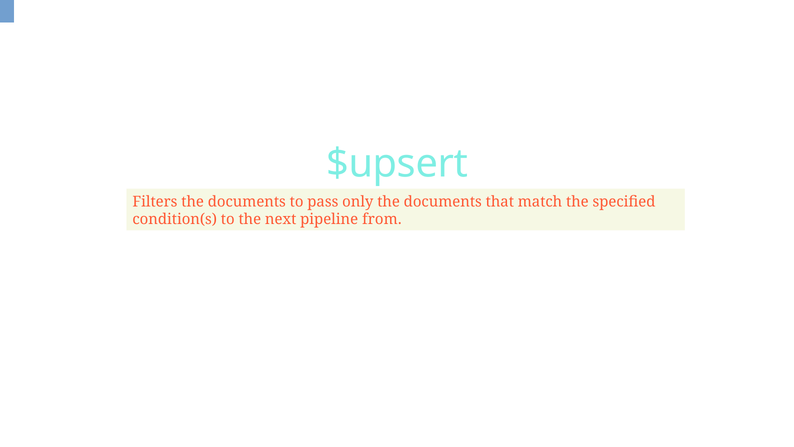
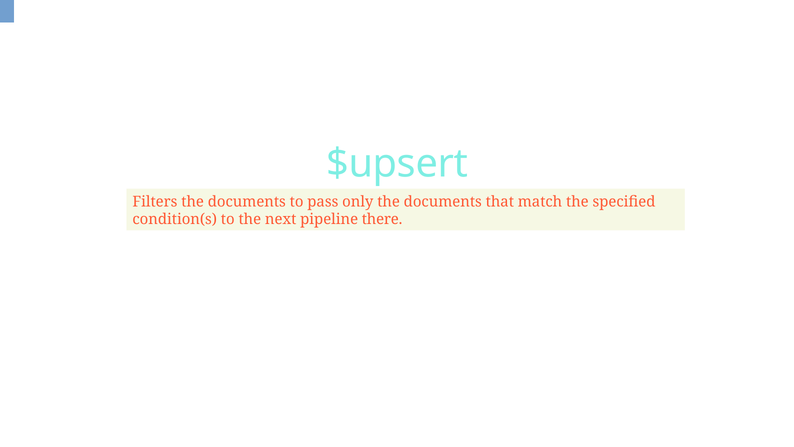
from: from -> there (382, 219)
